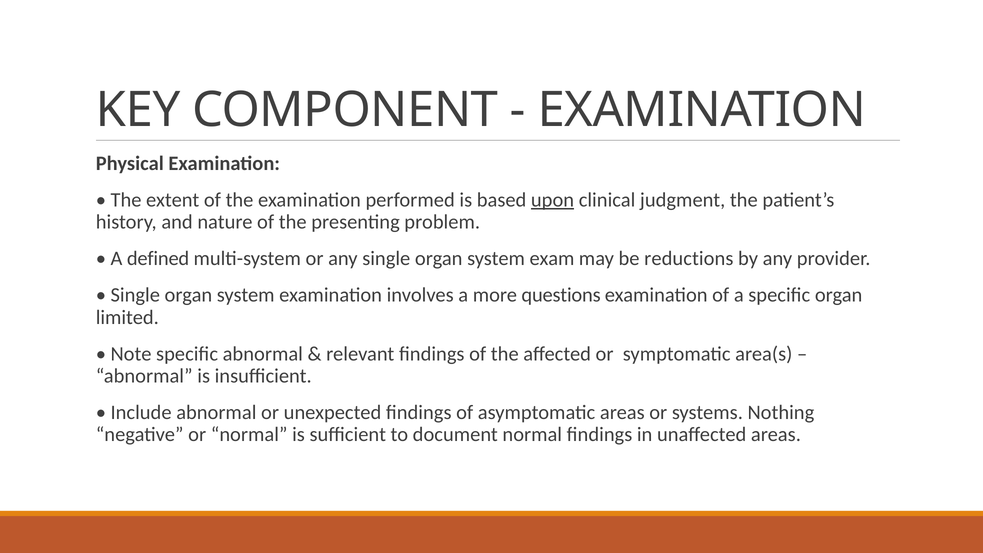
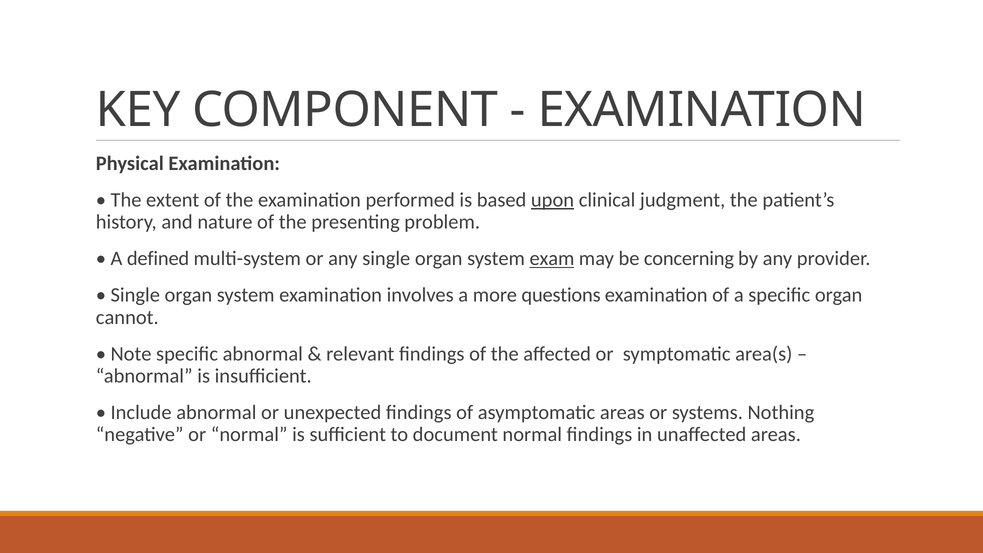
exam underline: none -> present (552, 259)
reductions: reductions -> concerning (689, 259)
limited: limited -> cannot (127, 317)
